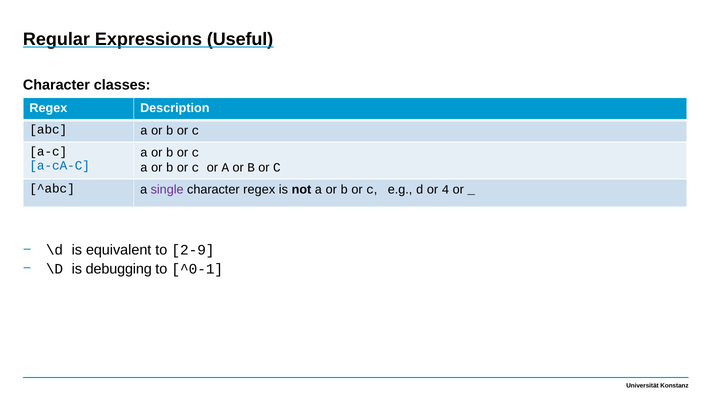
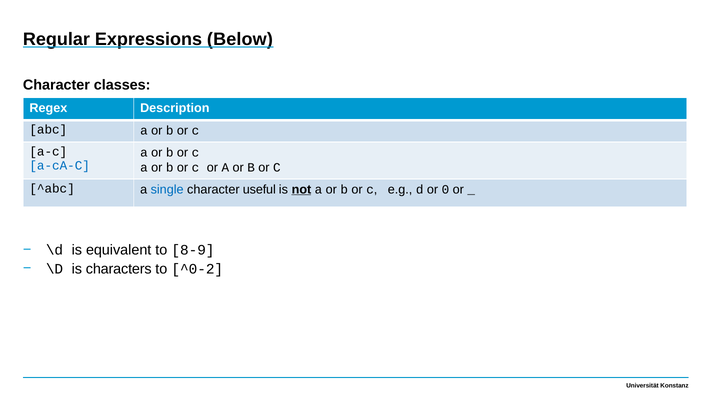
Useful: Useful -> Below (240, 39)
single colour: purple -> blue (167, 189)
character regex: regex -> useful (259, 189)
not underline: none -> present (301, 189)
4: 4 -> 0 (445, 189)
2-9: 2-9 -> 8-9 (193, 250)
debugging: debugging -> characters (119, 269)
^0-1: ^0-1 -> ^0-2 (197, 269)
